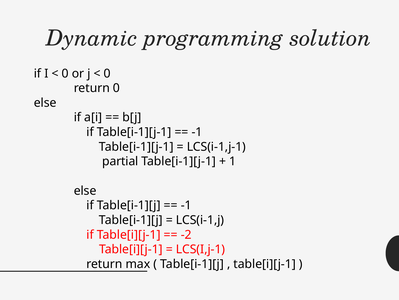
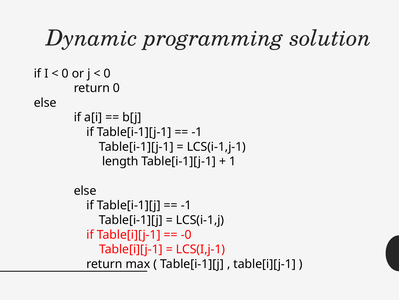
partial: partial -> length (120, 161)
-2: -2 -> -0 (186, 234)
